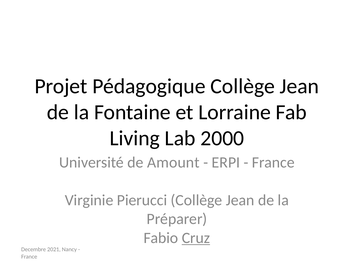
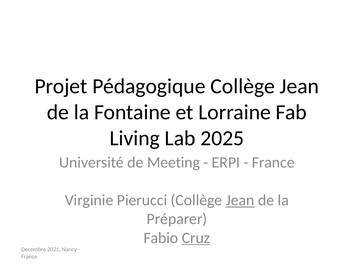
2000: 2000 -> 2025 (222, 138)
Amount: Amount -> Meeting (173, 163)
Jean underline: none -> present (240, 201)
